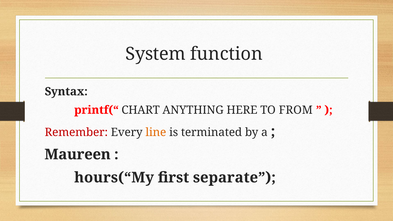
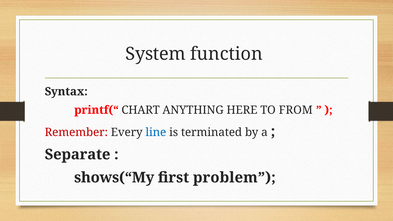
line colour: orange -> blue (156, 132)
Maureen: Maureen -> Separate (78, 154)
hours(“My: hours(“My -> shows(“My (114, 178)
separate: separate -> problem (234, 178)
